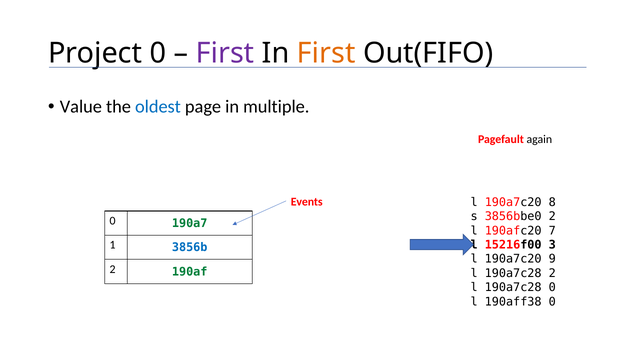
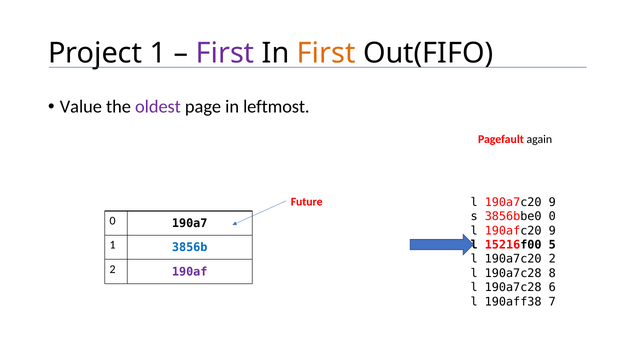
Project 0: 0 -> 1 (158, 53)
oldest colour: blue -> purple (158, 106)
multiple: multiple -> leftmost (276, 106)
Events: Events -> Future (307, 201)
190a7c20 8: 8 -> 9 (552, 202)
3856bbe0 2: 2 -> 0 (552, 216)
190a7 colour: green -> black (190, 223)
190afc20 7: 7 -> 9 (552, 230)
3: 3 -> 5 (552, 244)
190a7c20 9: 9 -> 2 (552, 259)
190af colour: green -> purple (190, 271)
190a7c28 2: 2 -> 8 (552, 273)
190a7c28 0: 0 -> 6 (552, 287)
190aff38 0: 0 -> 7 (552, 301)
